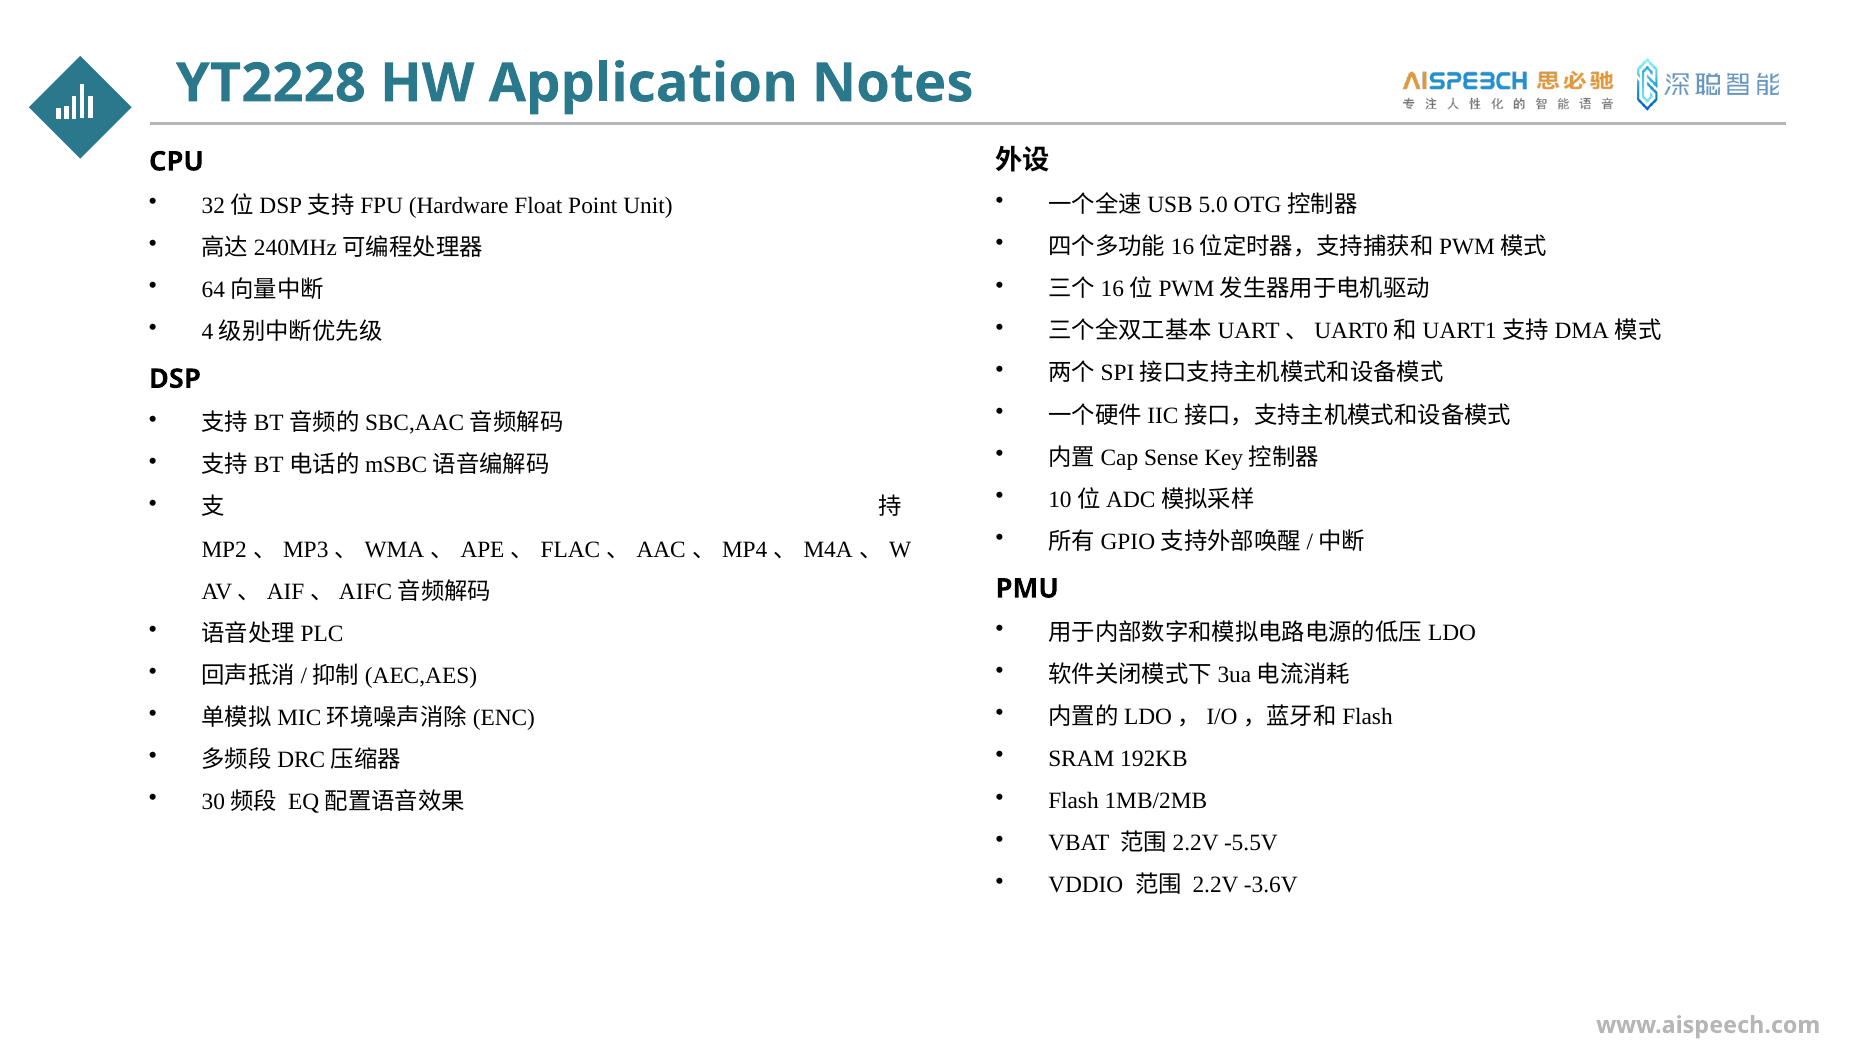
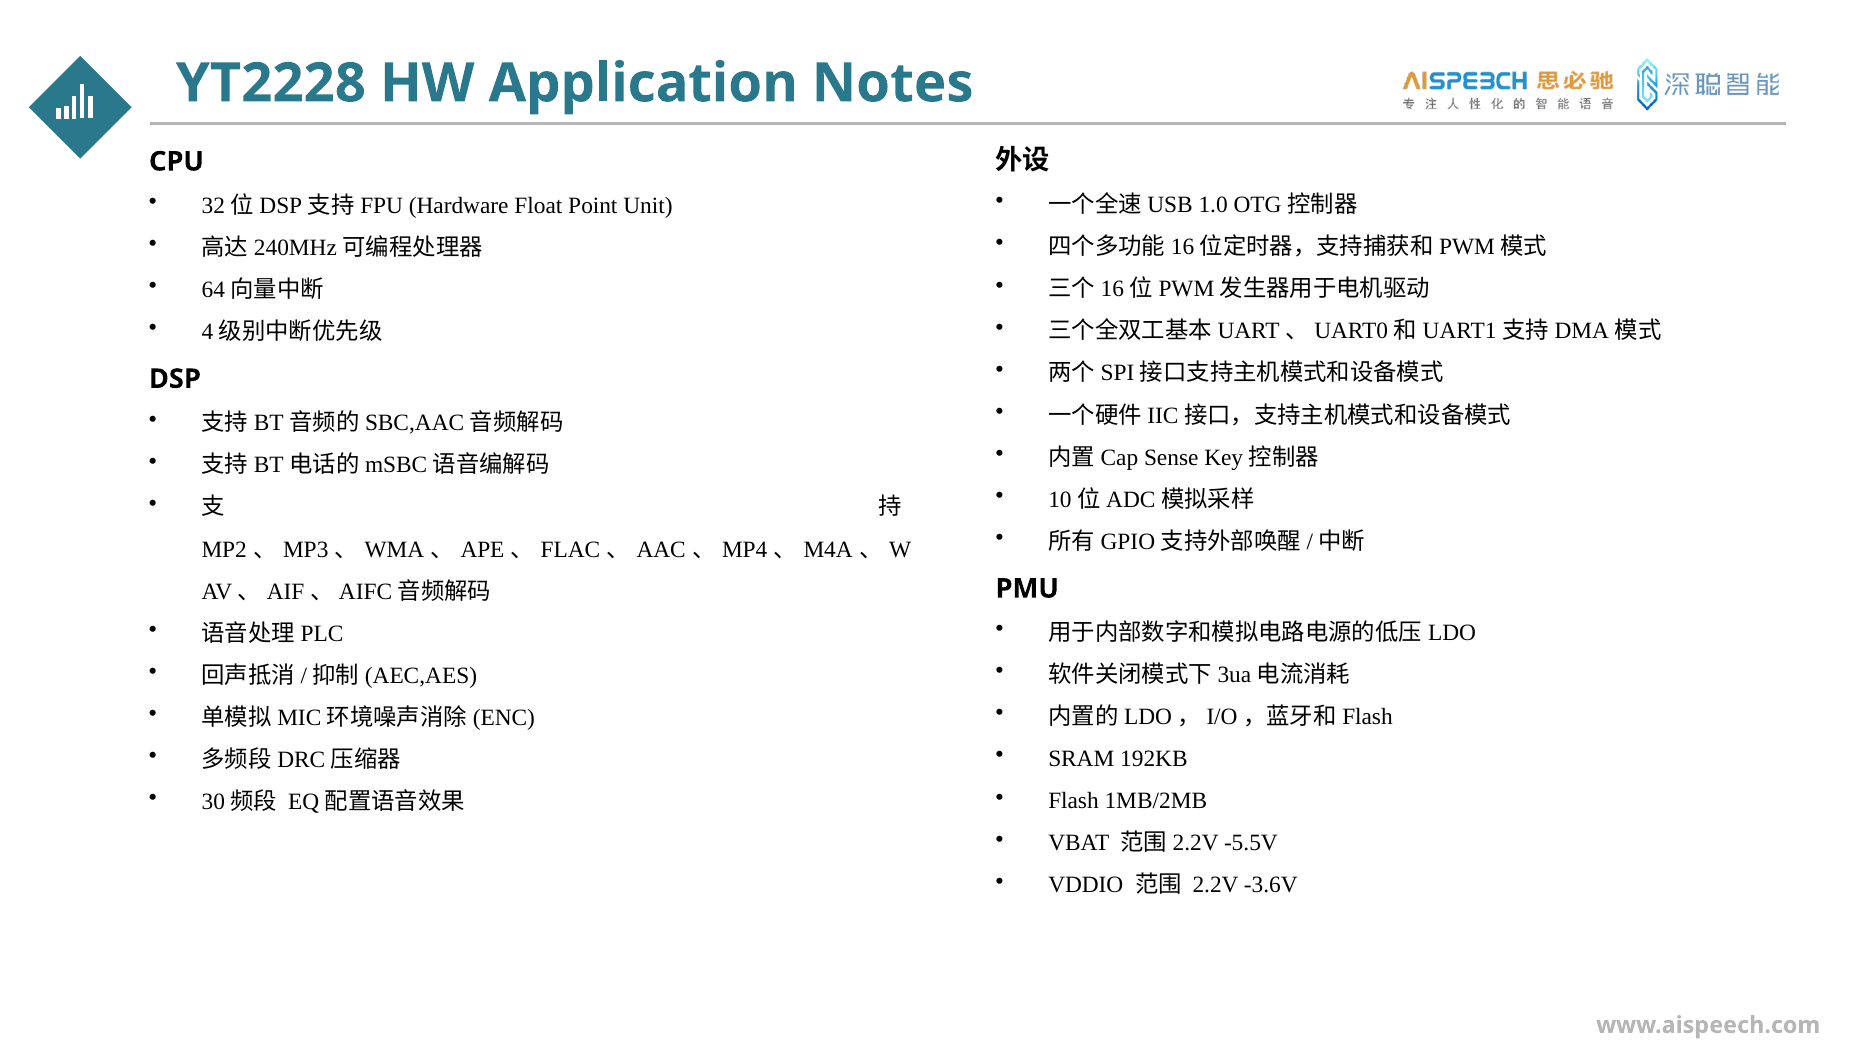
5.0: 5.0 -> 1.0 (1213, 205)
